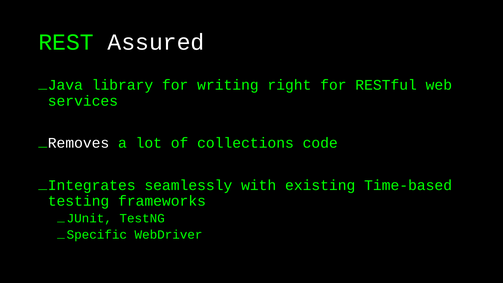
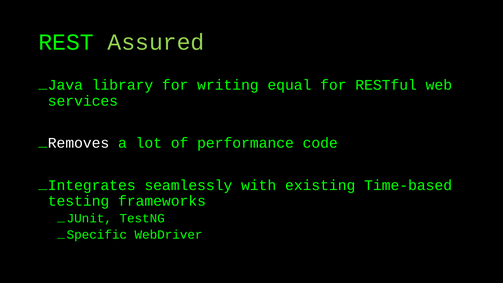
Assured colour: white -> light green (156, 42)
right: right -> equal (289, 85)
collections: collections -> performance (245, 143)
